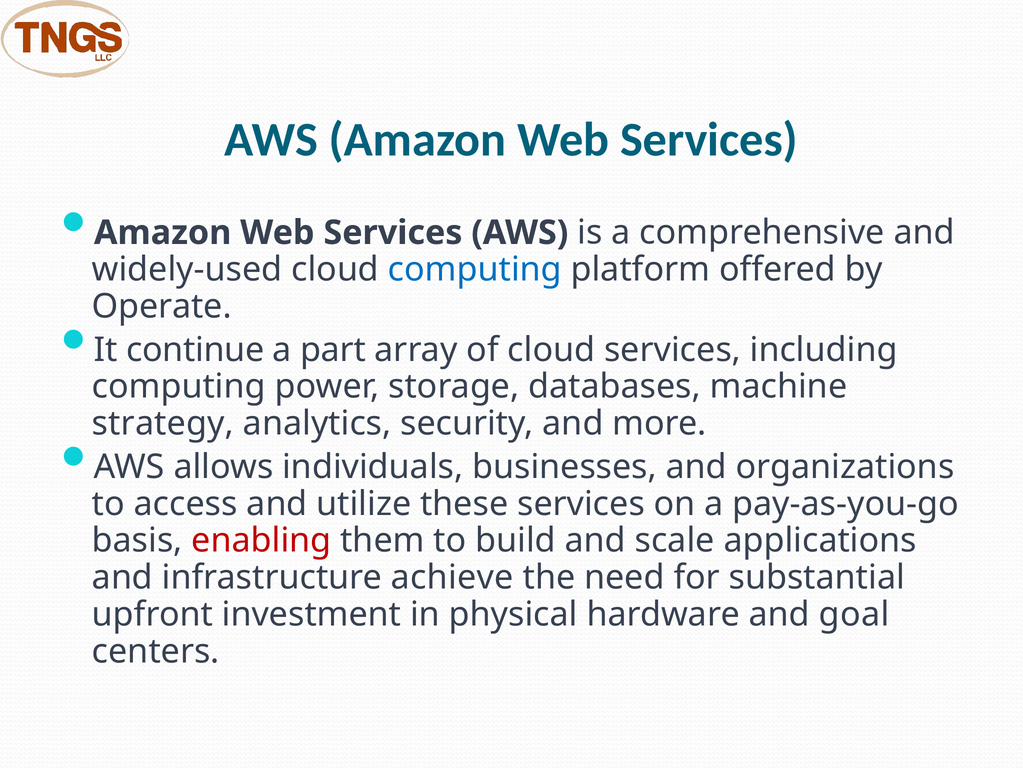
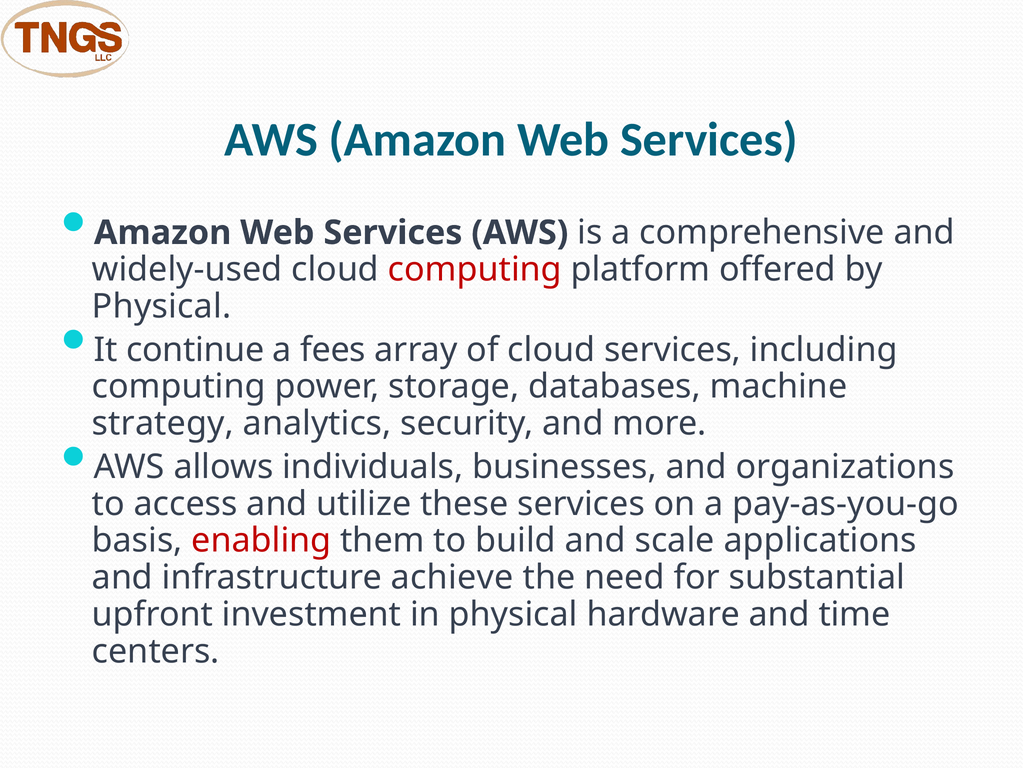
computing colour: blue -> red (475, 269)
Operate: Operate -> Physical (162, 306)
part: part -> fees (333, 350)
goal: goal -> time (855, 614)
